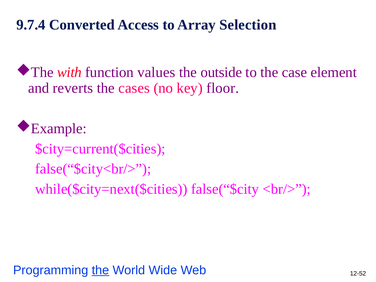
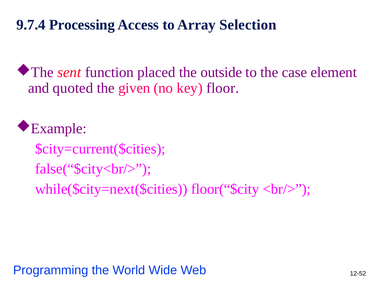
Converted: Converted -> Processing (82, 25)
with: with -> sent (69, 72)
values: values -> placed (156, 72)
reverts: reverts -> quoted (73, 88)
cases: cases -> given (134, 88)
false(“$city: false(“$city -> floor(“$city (225, 189)
the underline: present -> none (100, 270)
